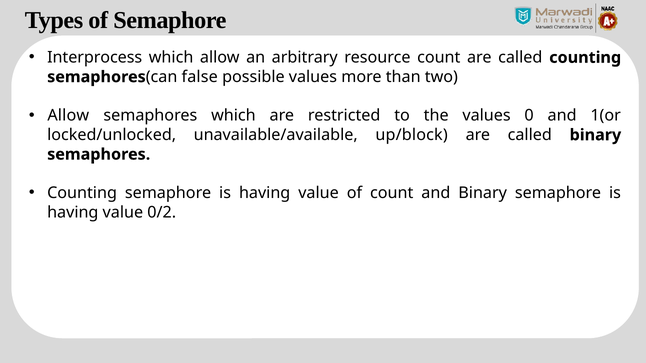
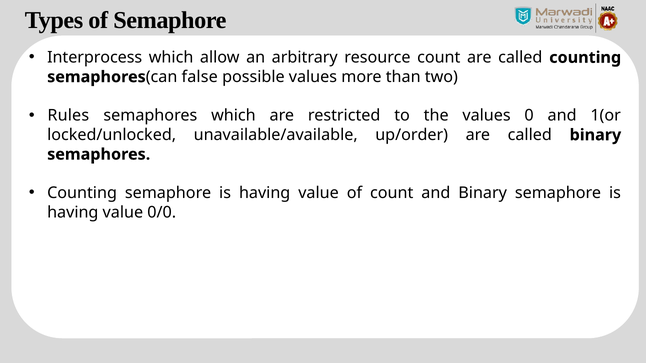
Allow: Allow -> Rules (68, 116)
up/block: up/block -> up/order (412, 135)
0/2: 0/2 -> 0/0 (162, 213)
